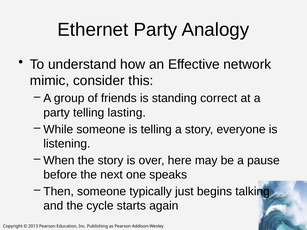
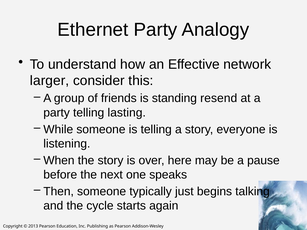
mimic: mimic -> larger (50, 81)
correct: correct -> resend (219, 98)
